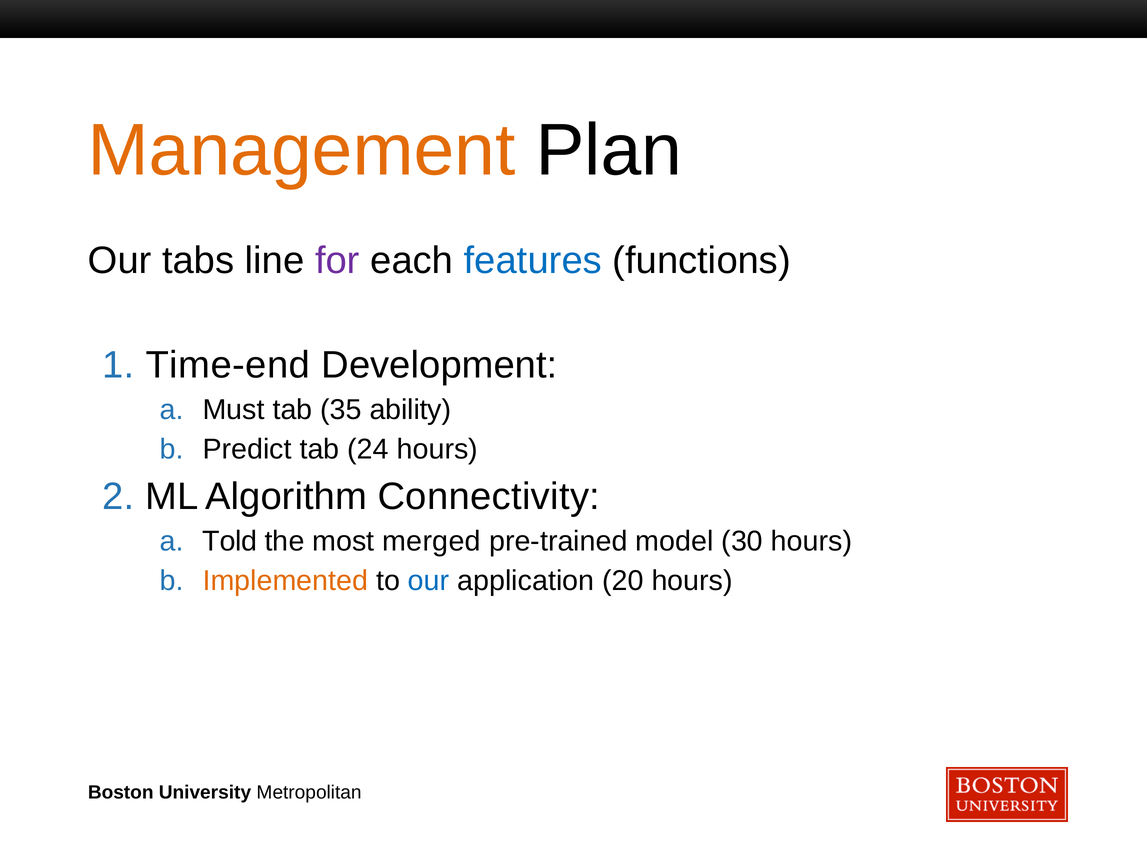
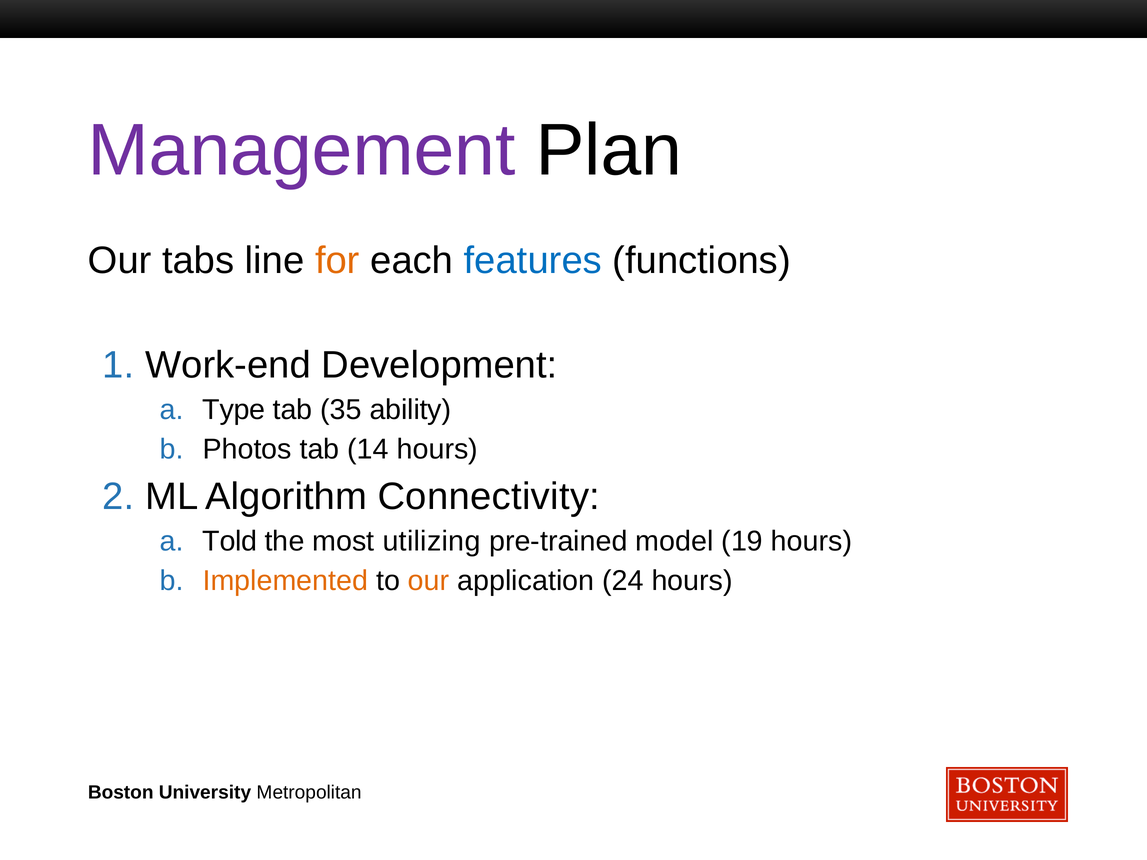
Management colour: orange -> purple (302, 150)
for colour: purple -> orange (337, 261)
Time-end: Time-end -> Work-end (228, 365)
Must: Must -> Type (234, 410)
Predict: Predict -> Photos (247, 449)
24: 24 -> 14 (368, 449)
merged: merged -> utilizing (432, 542)
30: 30 -> 19 (742, 542)
our colour: blue -> orange (429, 581)
20: 20 -> 24 (623, 581)
